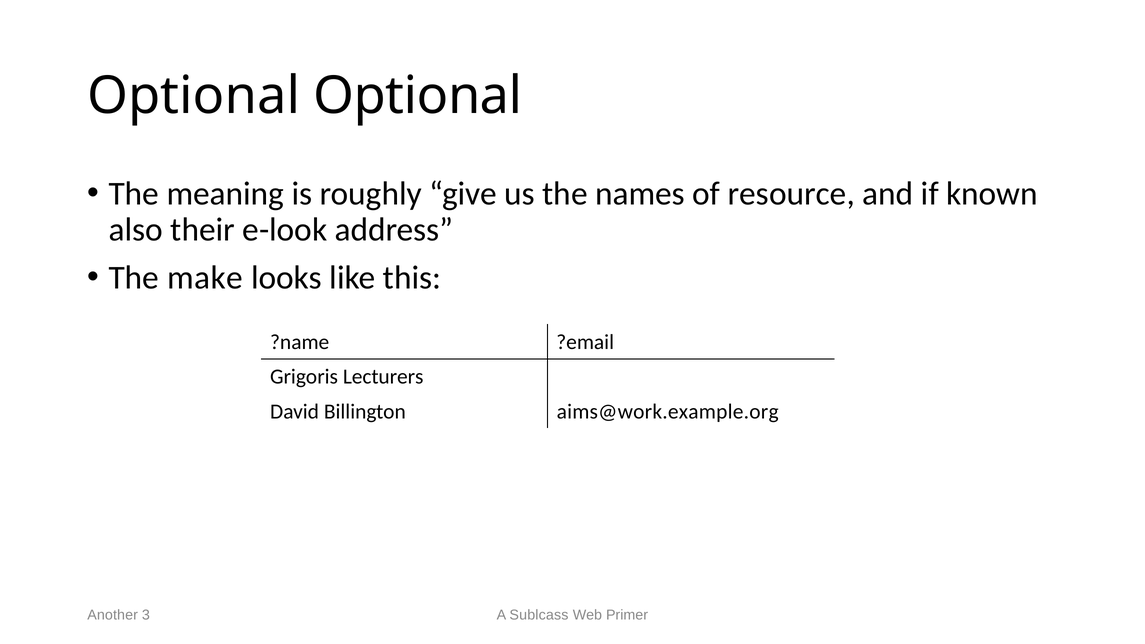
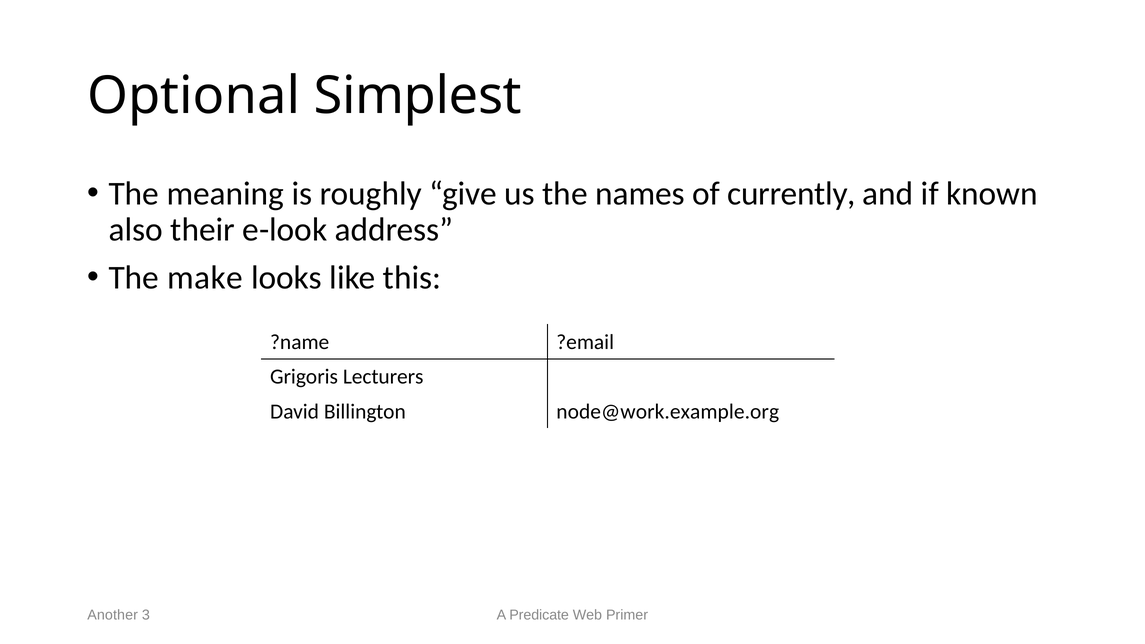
Optional Optional: Optional -> Simplest (418, 96)
resource: resource -> currently (791, 194)
aims@work.example.org: aims@work.example.org -> node@work.example.org (668, 412)
Sublcass: Sublcass -> Predicate (539, 615)
